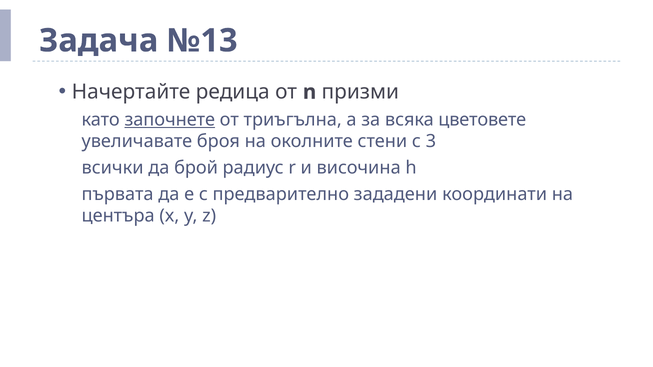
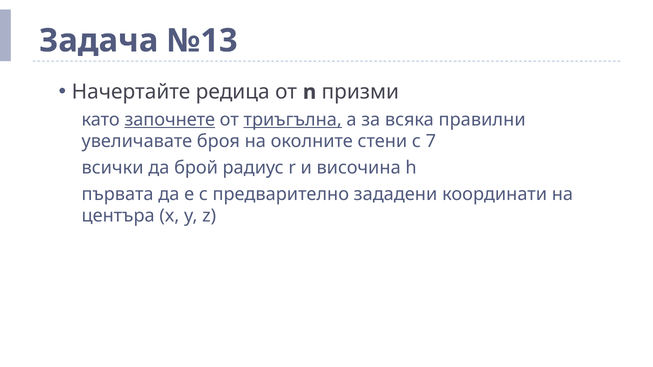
триъгълна underline: none -> present (293, 120)
цветовете: цветовете -> правилни (482, 120)
3: 3 -> 7 (431, 142)
